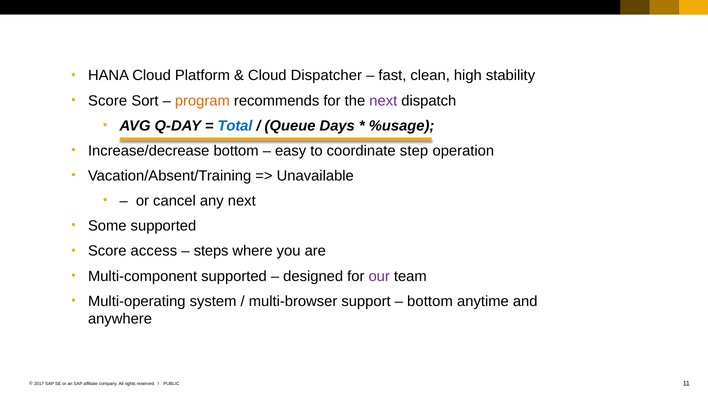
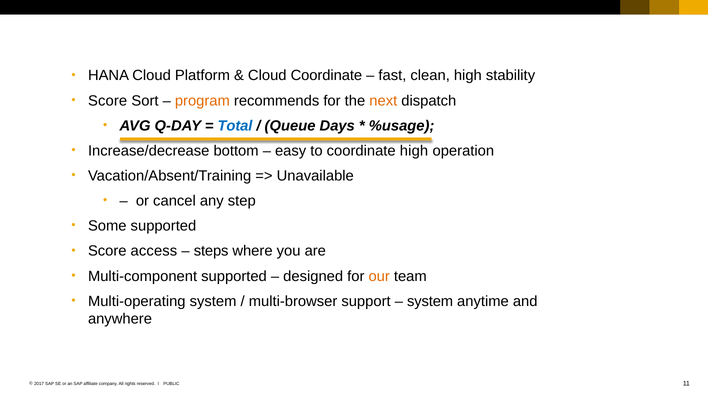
Cloud Dispatcher: Dispatcher -> Coordinate (326, 76)
next colour: purple -> orange (383, 101)
coordinate step: step -> high (414, 151)
any next: next -> step (242, 201)
our colour: purple -> orange (379, 276)
bottom: bottom -> system (430, 301)
